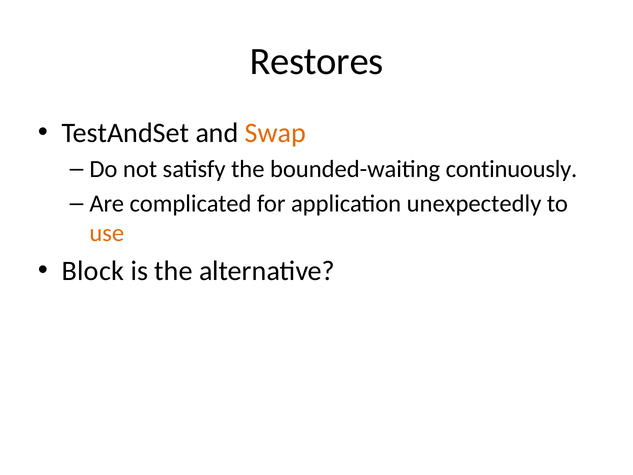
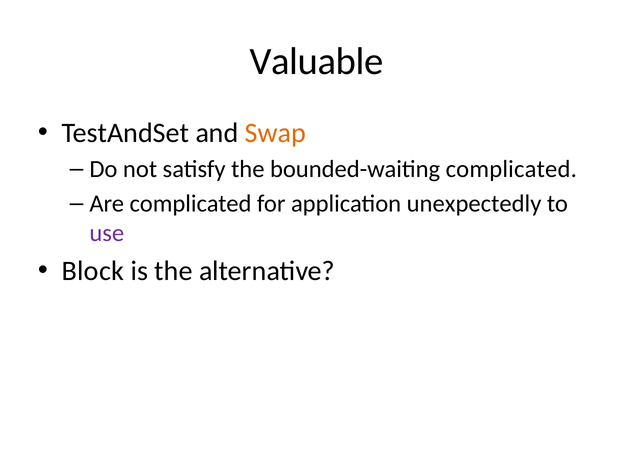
Restores: Restores -> Valuable (317, 61)
bounded-waiting continuously: continuously -> complicated (511, 169)
use colour: orange -> purple (107, 233)
